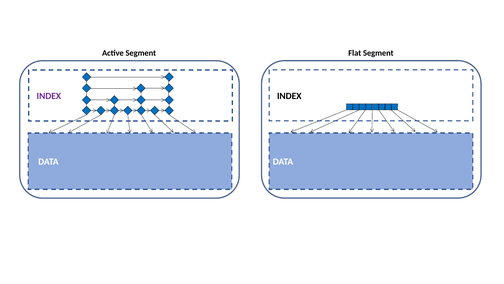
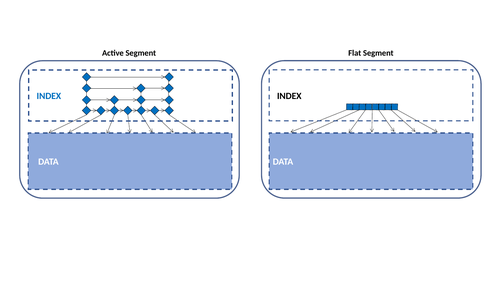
INDEX colour: purple -> blue (49, 96)
